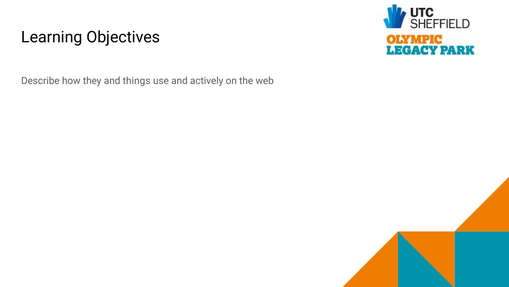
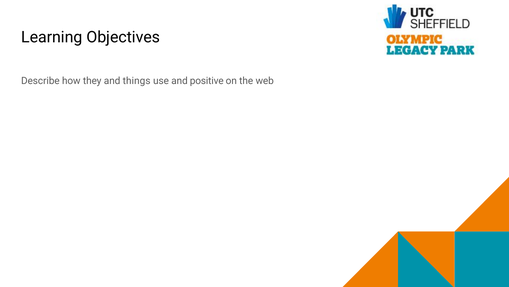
actively: actively -> positive (207, 81)
